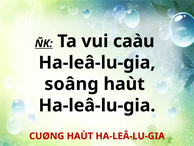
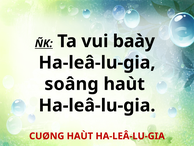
caàu: caàu -> baày (134, 41)
